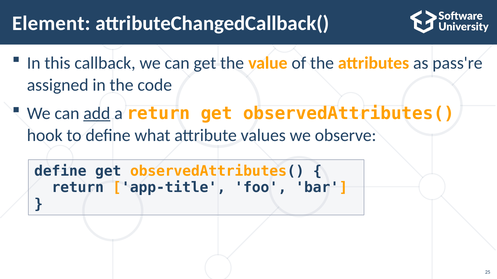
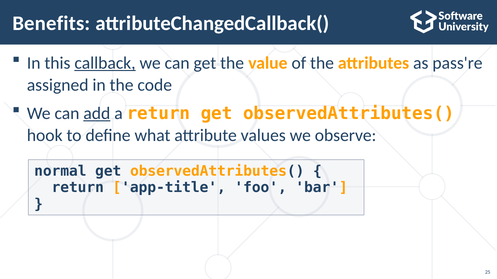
Element: Element -> Benefits (51, 24)
callback underline: none -> present (105, 63)
define: define -> normal (60, 171)
